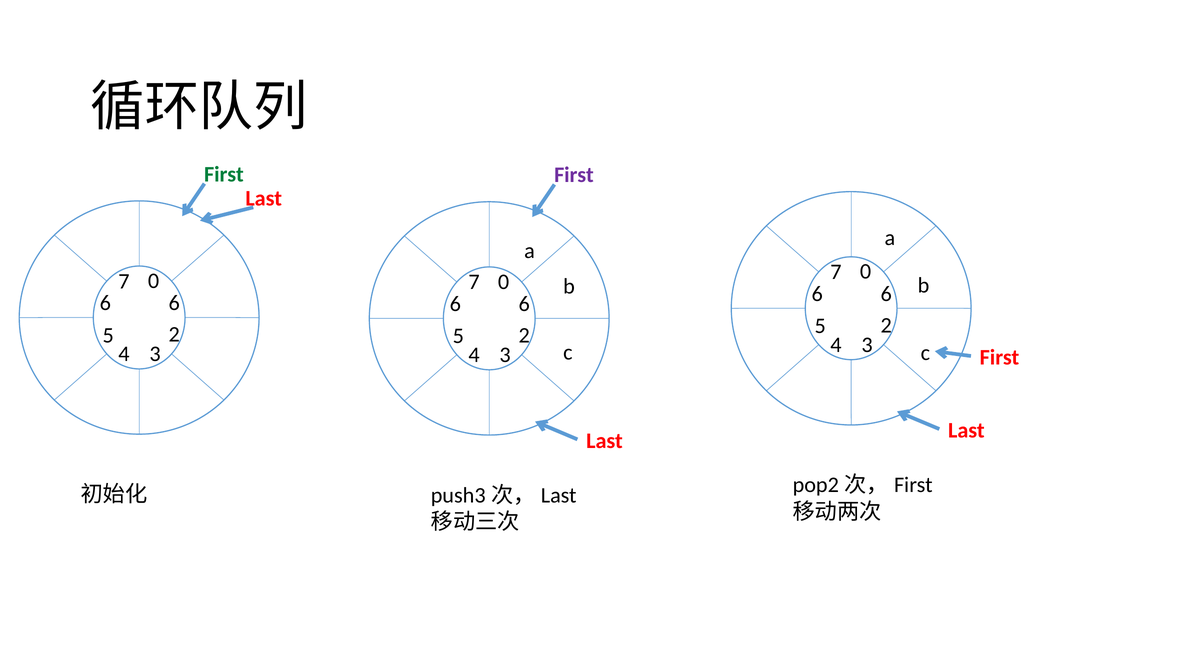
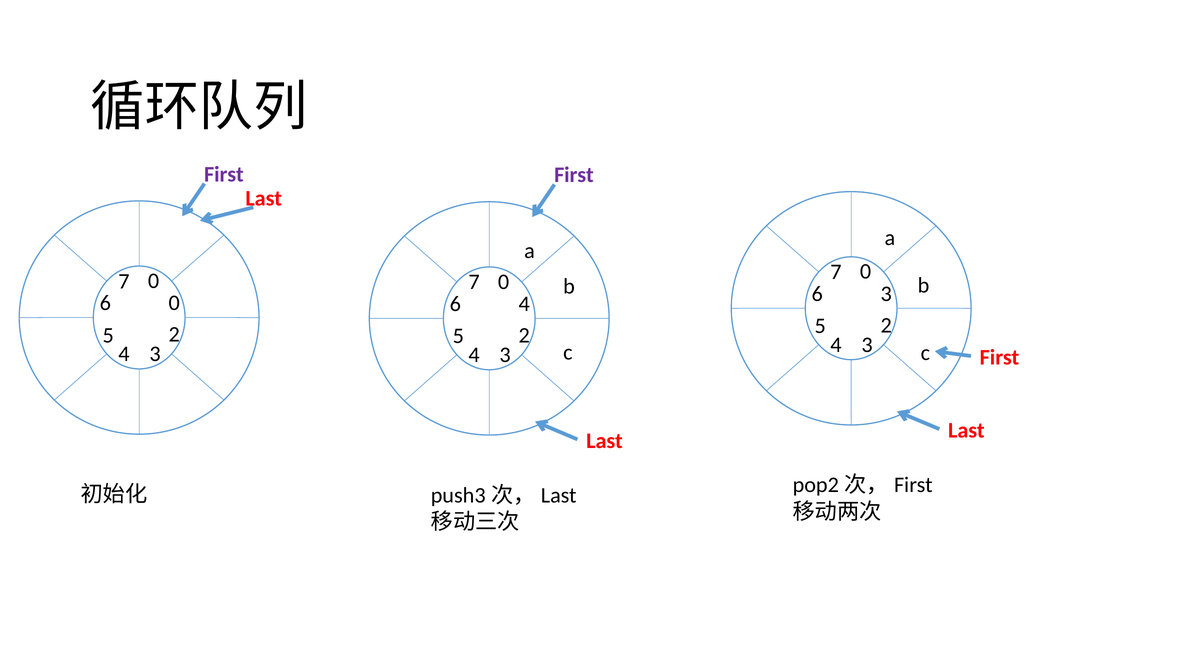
First colour: green -> purple (224, 174)
6: 6 -> 3 (886, 294)
6: 6 -> 0 (174, 303)
6: 6 -> 4 (524, 304)
